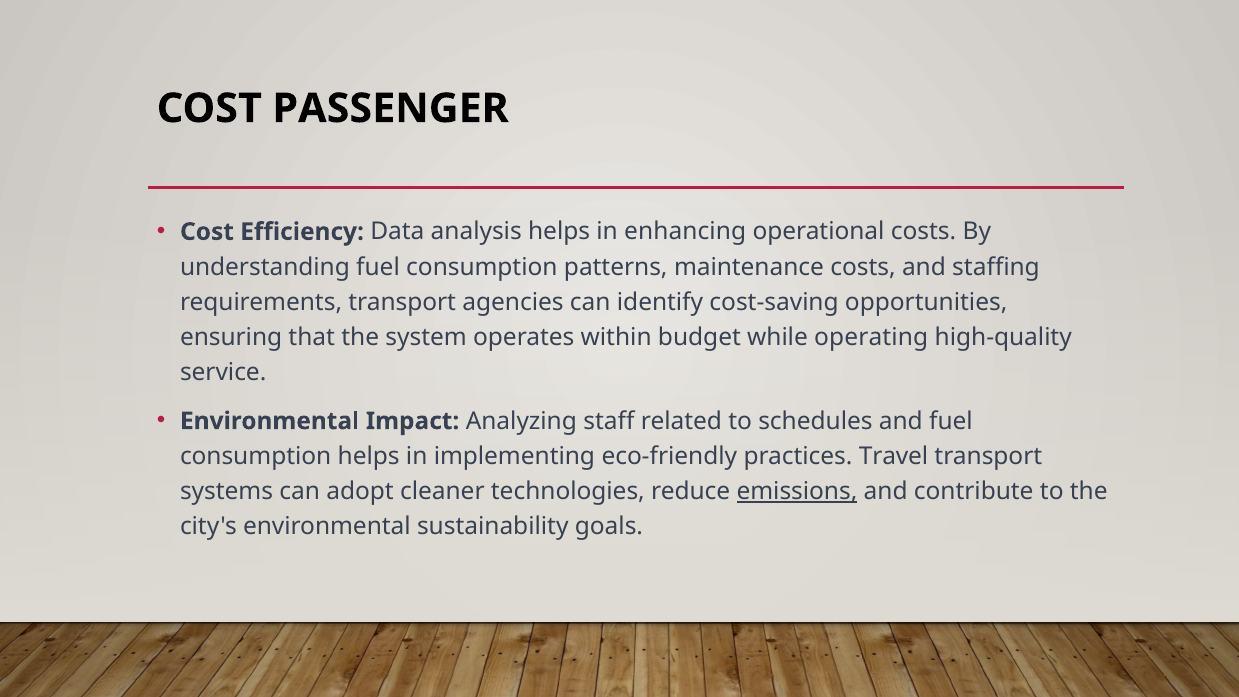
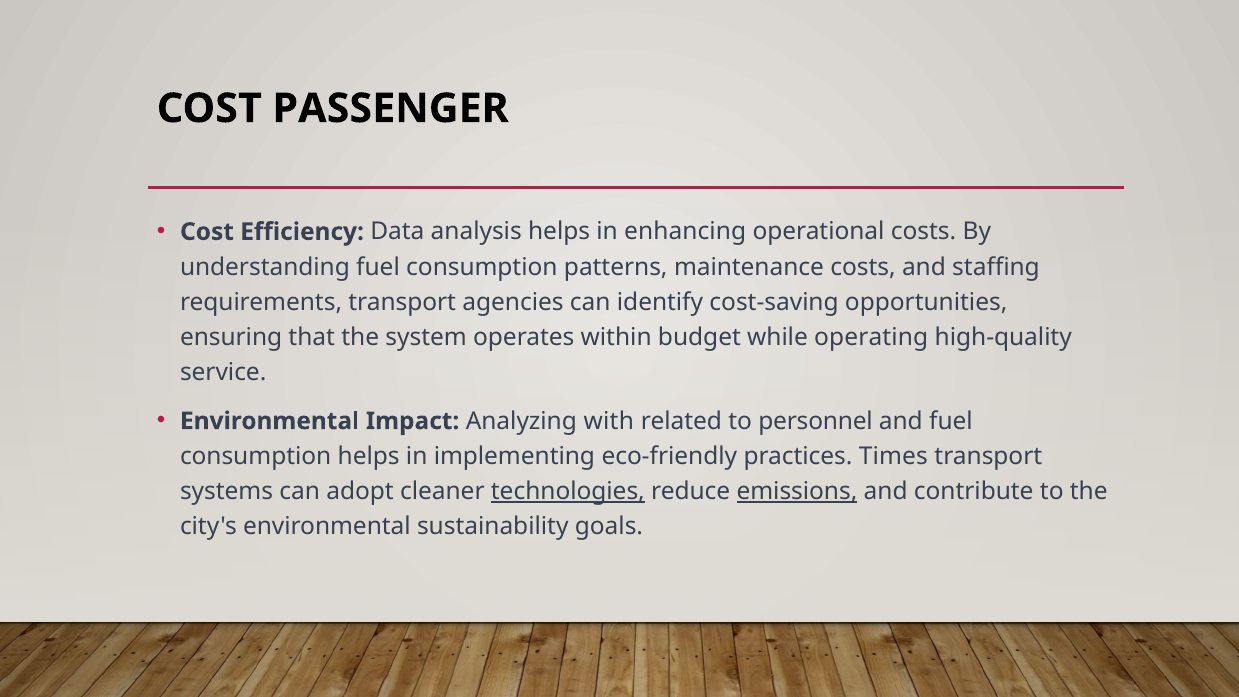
staff: staff -> with (609, 421)
schedules: schedules -> personnel (816, 421)
Travel: Travel -> Times (893, 456)
technologies underline: none -> present (568, 492)
